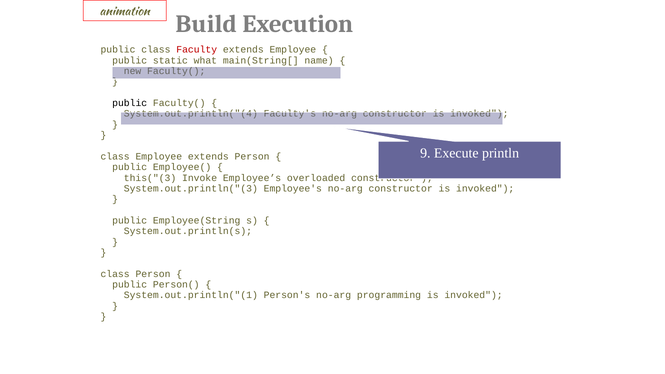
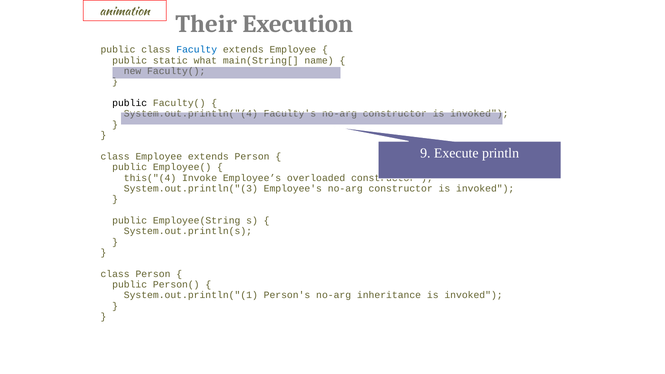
Build: Build -> Their (206, 24)
Faculty colour: red -> blue (197, 50)
this("(3: this("(3 -> this("(4 (150, 178)
programming: programming -> inheritance (389, 295)
